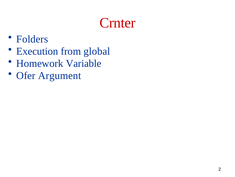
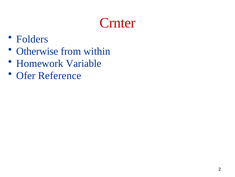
Execution: Execution -> Otherwise (37, 51)
global: global -> within (97, 51)
Argument: Argument -> Reference (60, 75)
